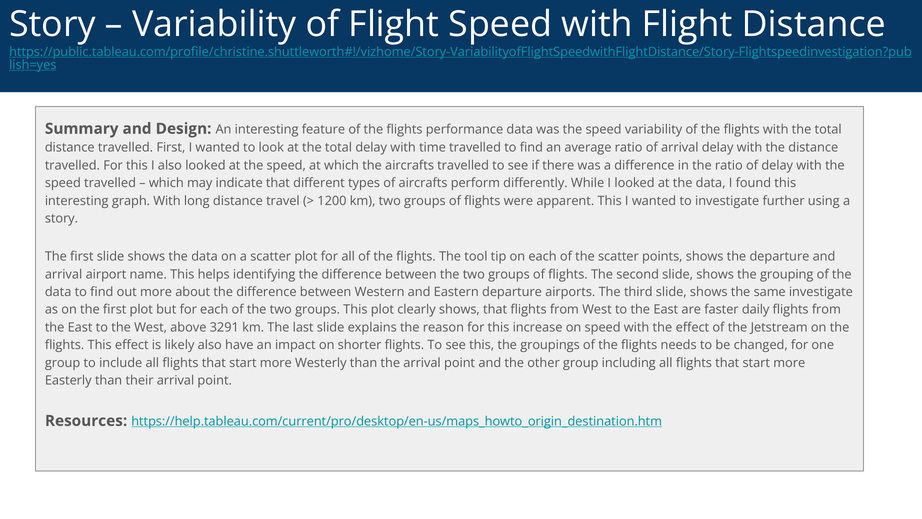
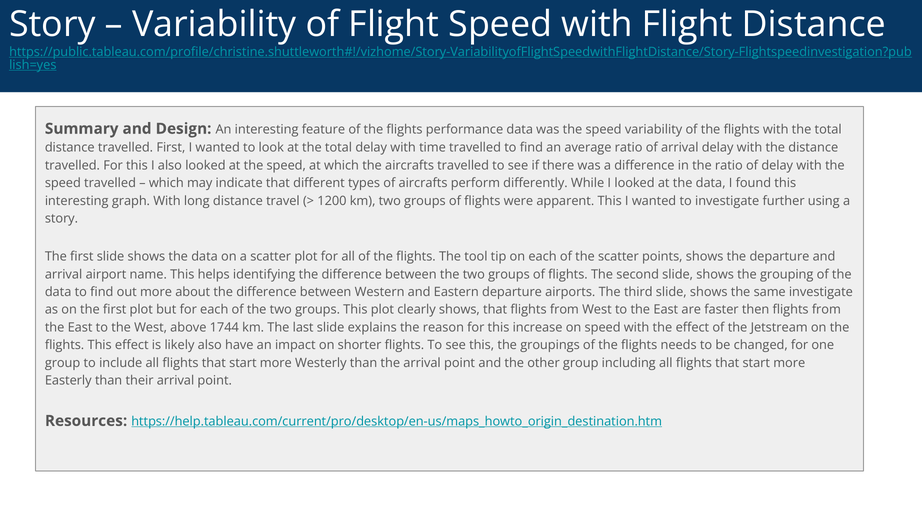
daily: daily -> then (756, 310)
3291: 3291 -> 1744 (224, 327)
